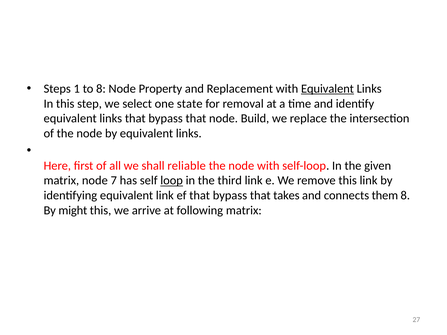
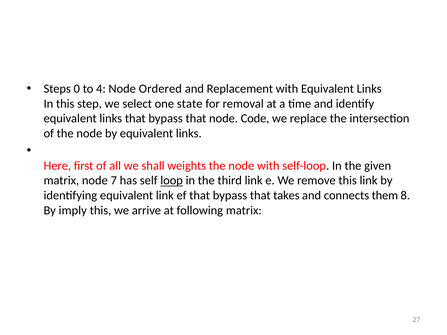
1: 1 -> 0 (77, 89)
to 8: 8 -> 4 (101, 89)
Property: Property -> Ordered (160, 89)
Equivalent underline: present -> none (327, 89)
Build: Build -> Code (255, 119)
reliable: reliable -> weights (187, 166)
might: might -> imply (73, 211)
